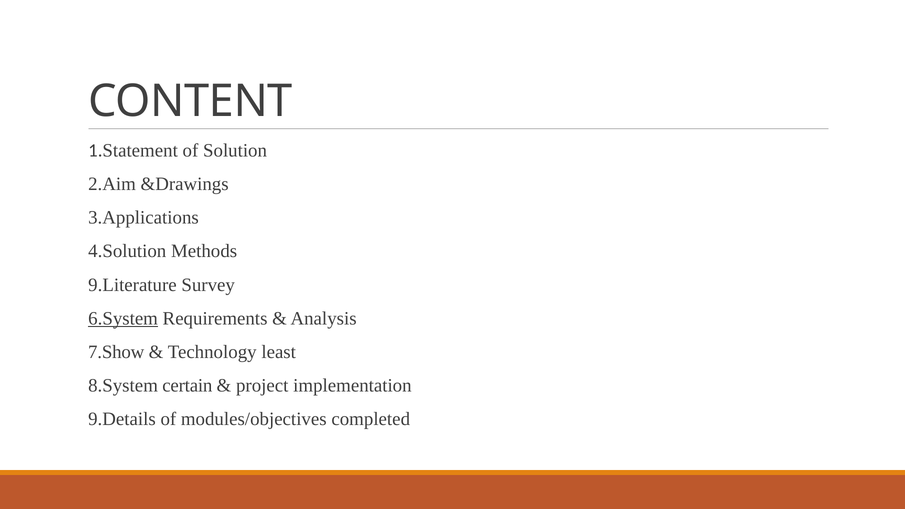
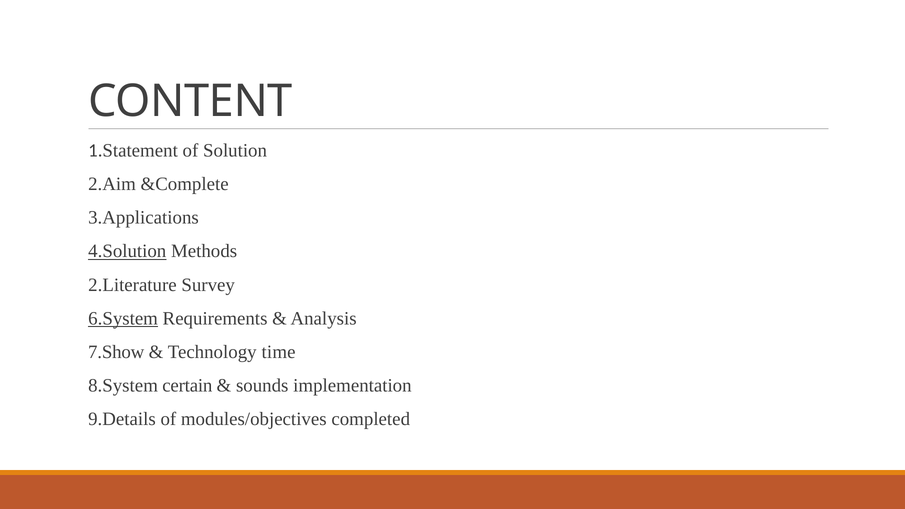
&Drawings: &Drawings -> &Complete (185, 184)
4.Solution underline: none -> present (127, 251)
9.Literature: 9.Literature -> 2.Literature (132, 285)
least: least -> time (279, 352)
project: project -> sounds (262, 386)
